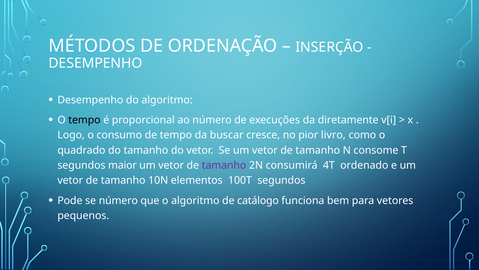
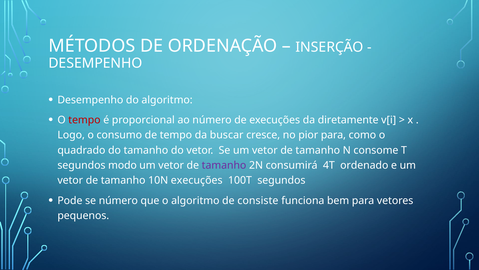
tempo colour: black -> red (84, 120)
pior livro: livro -> para (333, 135)
maior: maior -> modo (122, 165)
10N elementos: elementos -> execuções (197, 180)
catálogo: catálogo -> consiste (258, 200)
